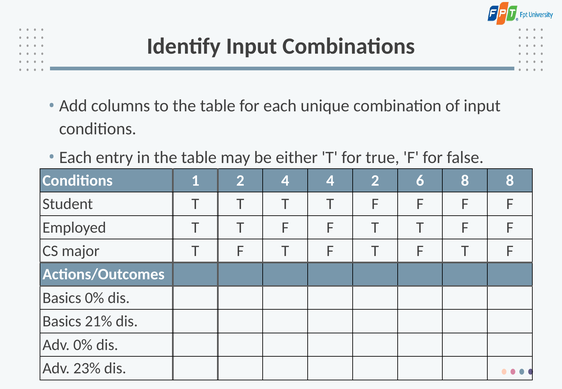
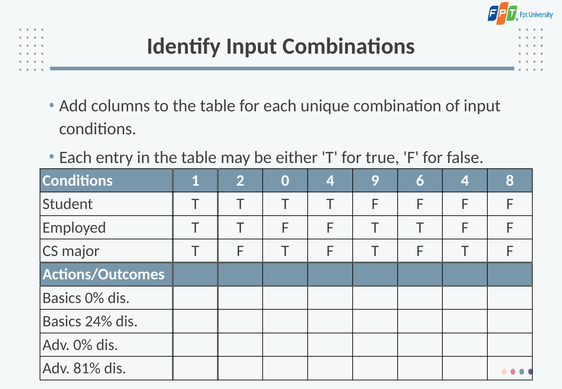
2 4: 4 -> 0 (285, 181)
4 2: 2 -> 9 (375, 181)
6 8: 8 -> 4 (465, 181)
21%: 21% -> 24% (99, 321)
23%: 23% -> 81% (87, 368)
